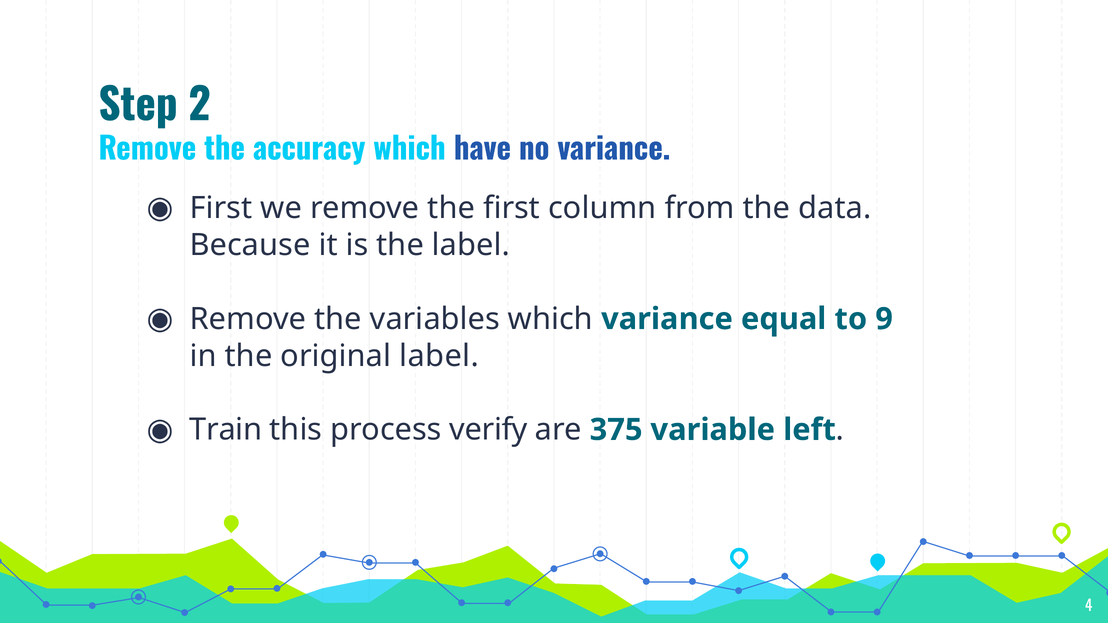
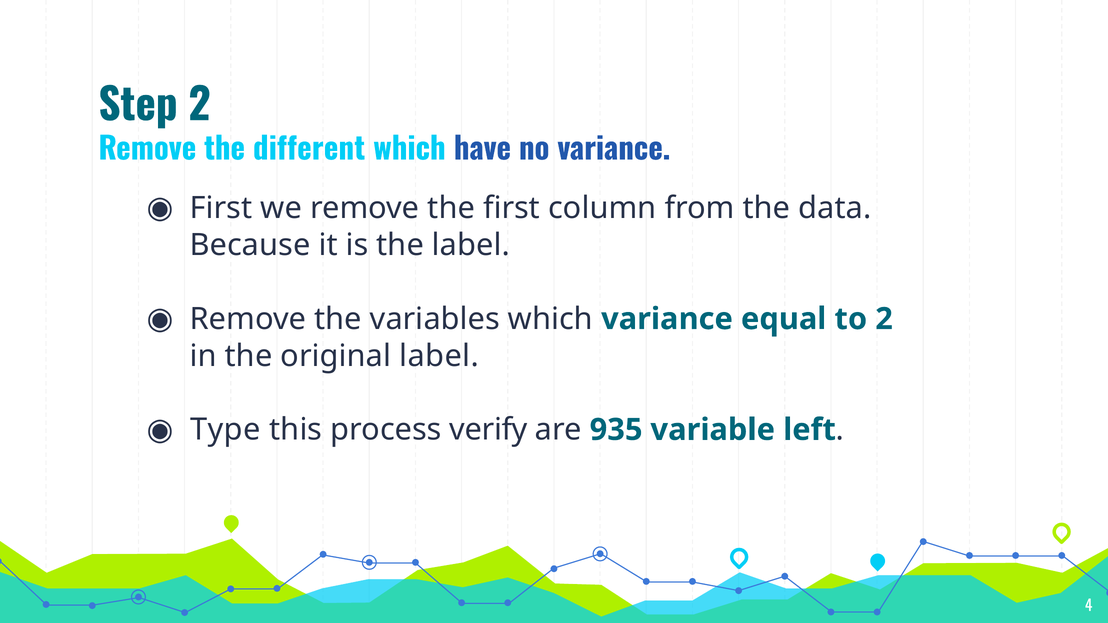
accuracy: accuracy -> different (309, 149)
to 9: 9 -> 2 (884, 319)
Train: Train -> Type (225, 430)
375: 375 -> 935 (616, 430)
